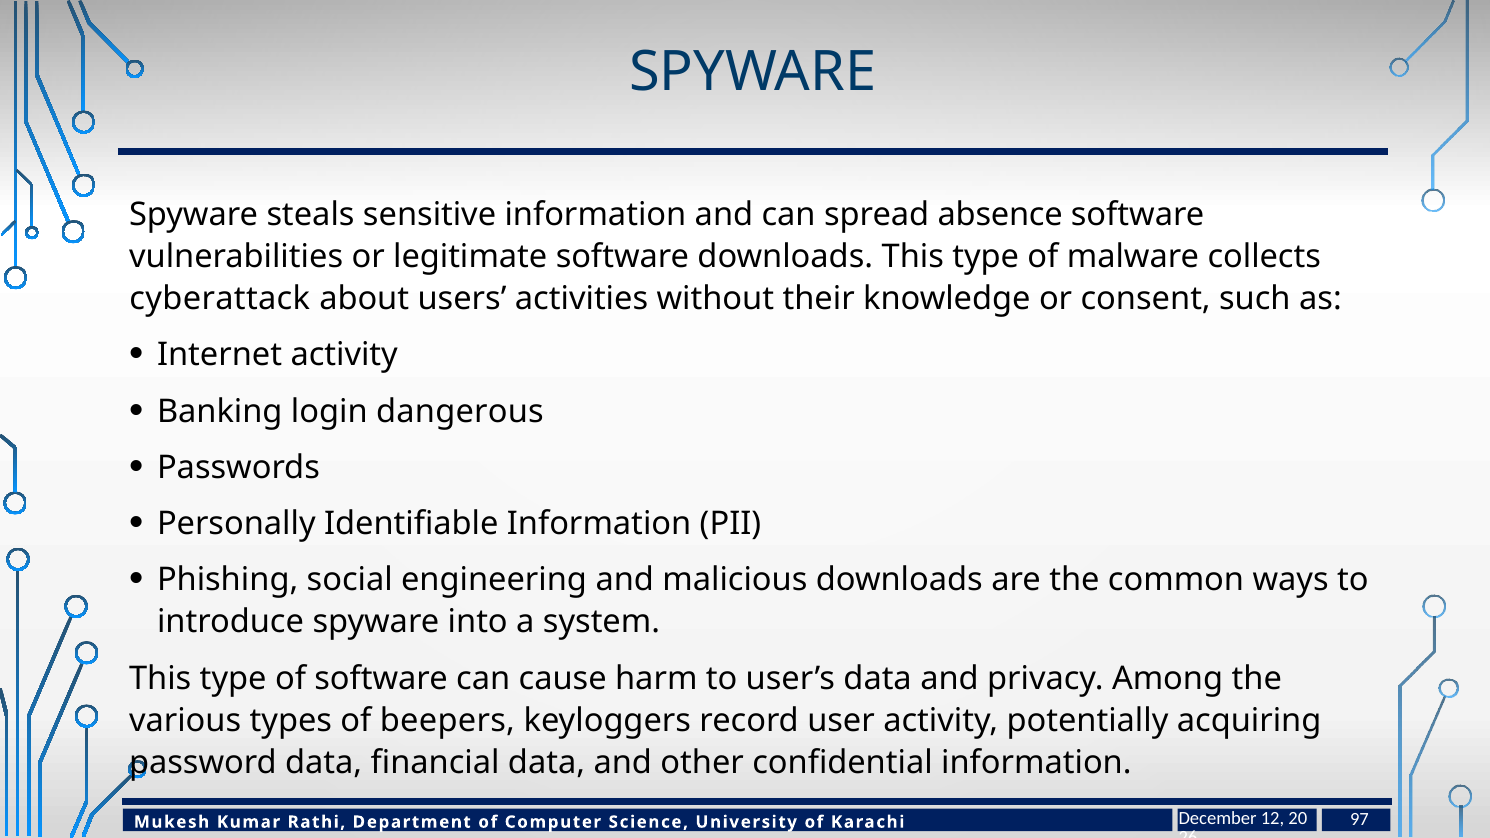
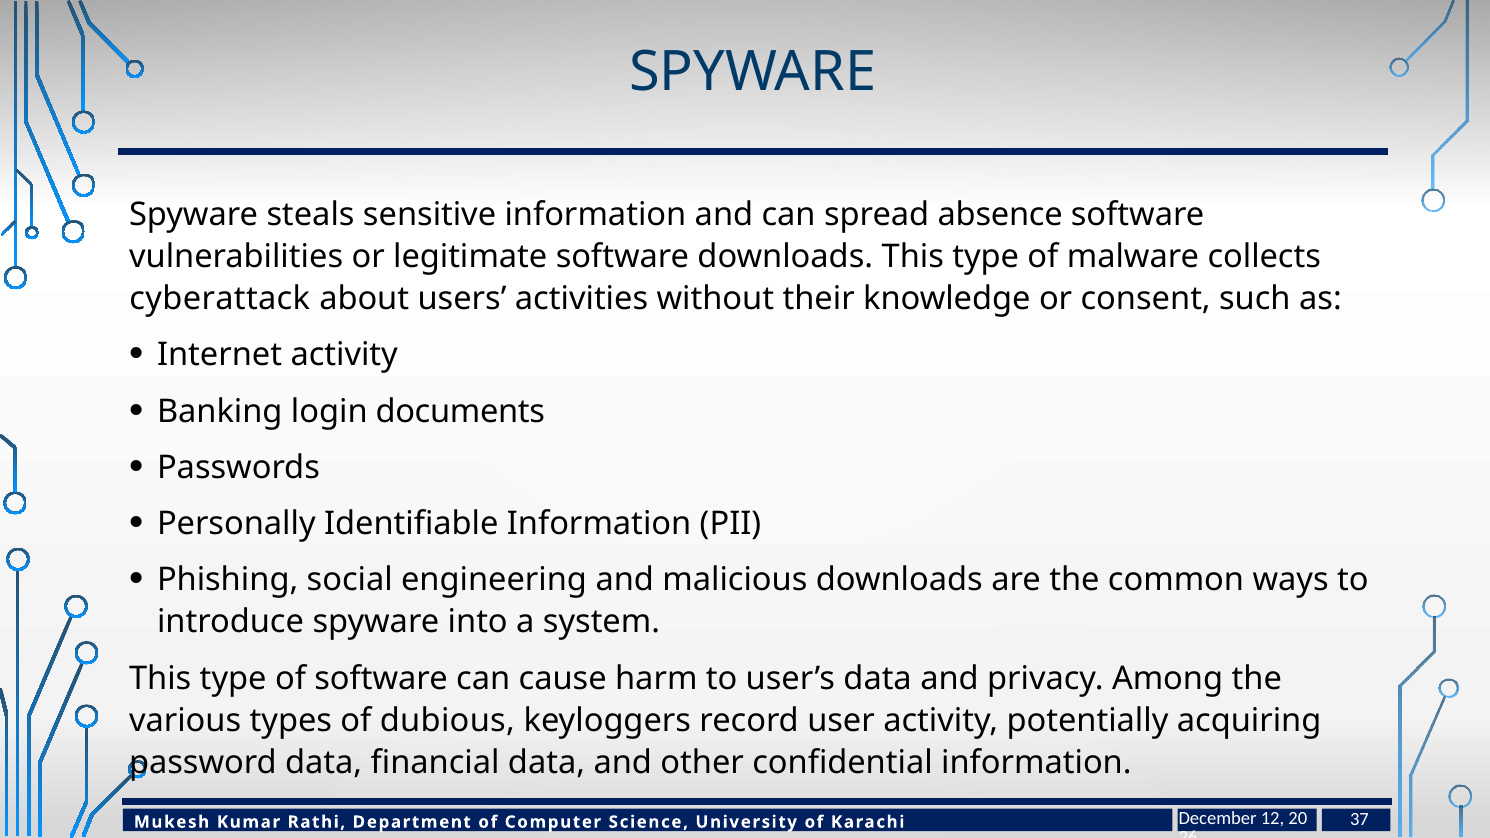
dangerous: dangerous -> documents (460, 411)
beepers: beepers -> dubious (447, 721)
97: 97 -> 37 (1359, 820)
